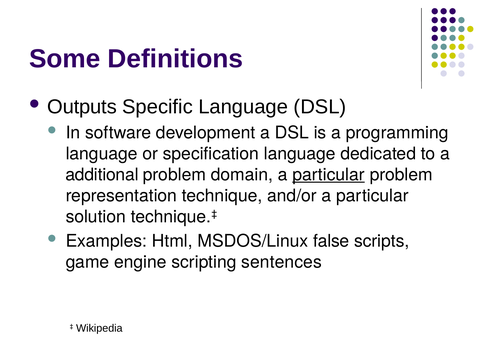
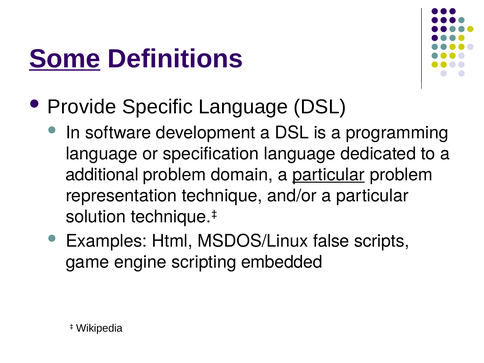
Some underline: none -> present (65, 59)
Outputs: Outputs -> Provide (82, 107)
sentences: sentences -> embedded (282, 262)
